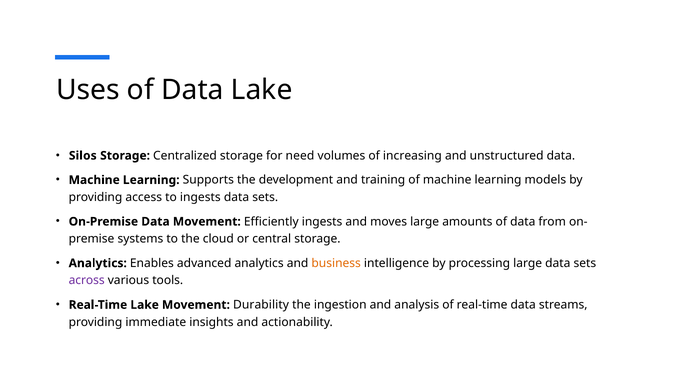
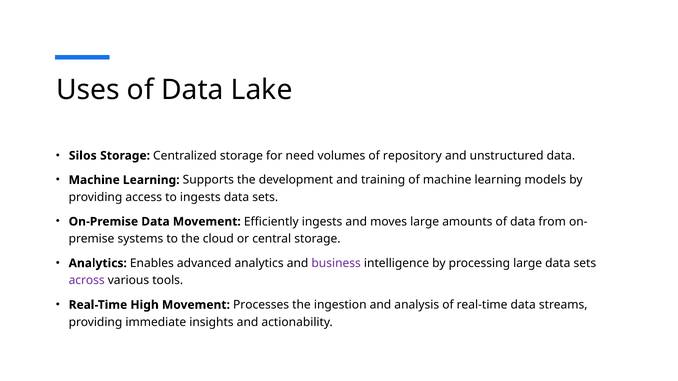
increasing: increasing -> repository (412, 156)
business colour: orange -> purple (336, 263)
Real-Time Lake: Lake -> High (145, 305)
Durability: Durability -> Processes (261, 305)
